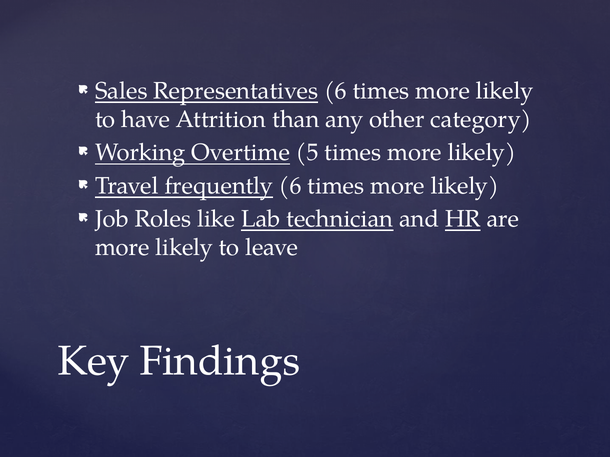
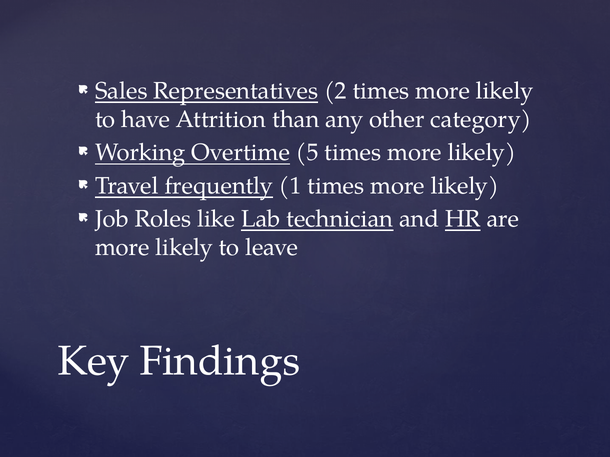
Representatives 6: 6 -> 2 (335, 91)
frequently 6: 6 -> 1 (290, 186)
